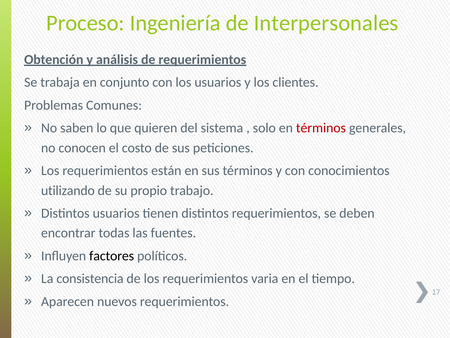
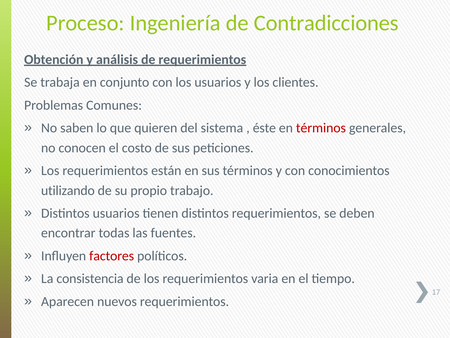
Interpersonales: Interpersonales -> Contradicciones (326, 23)
solo: solo -> éste (264, 128)
factores colour: black -> red (112, 256)
